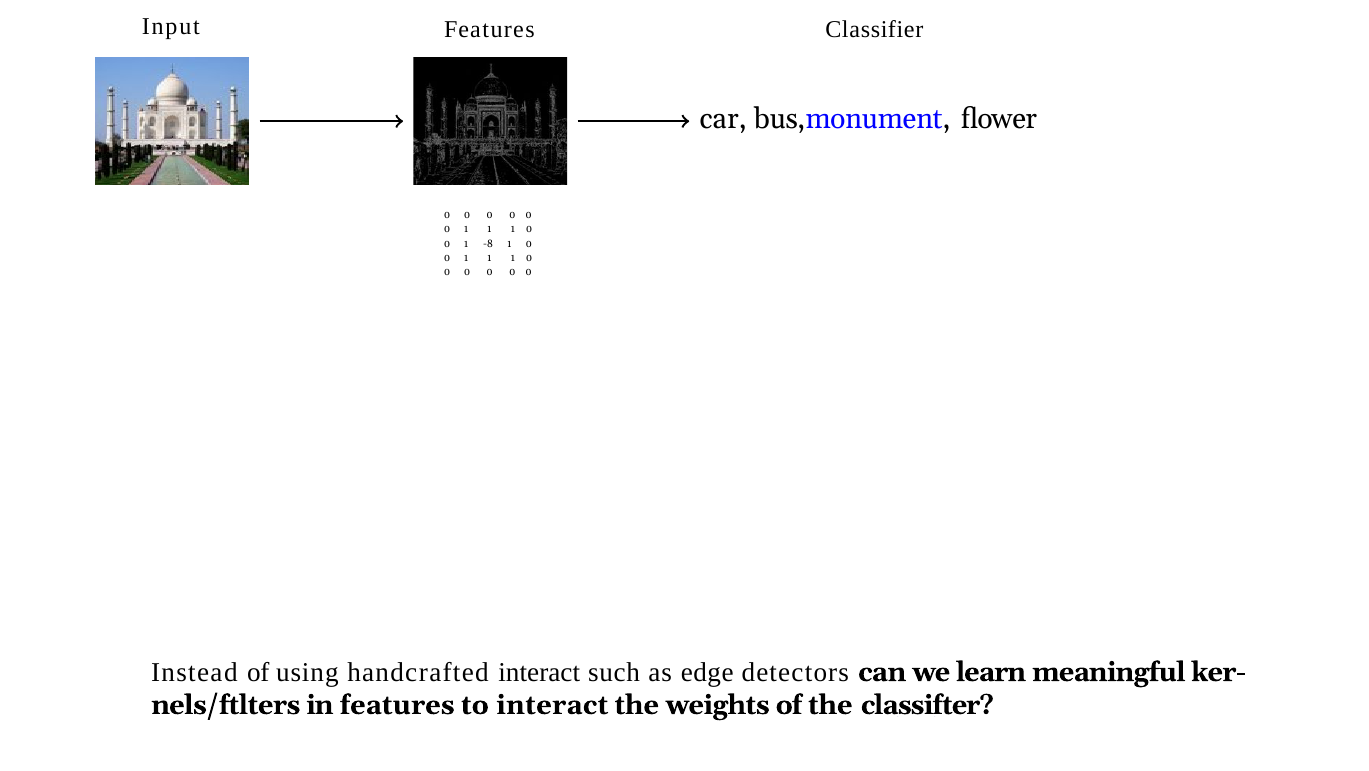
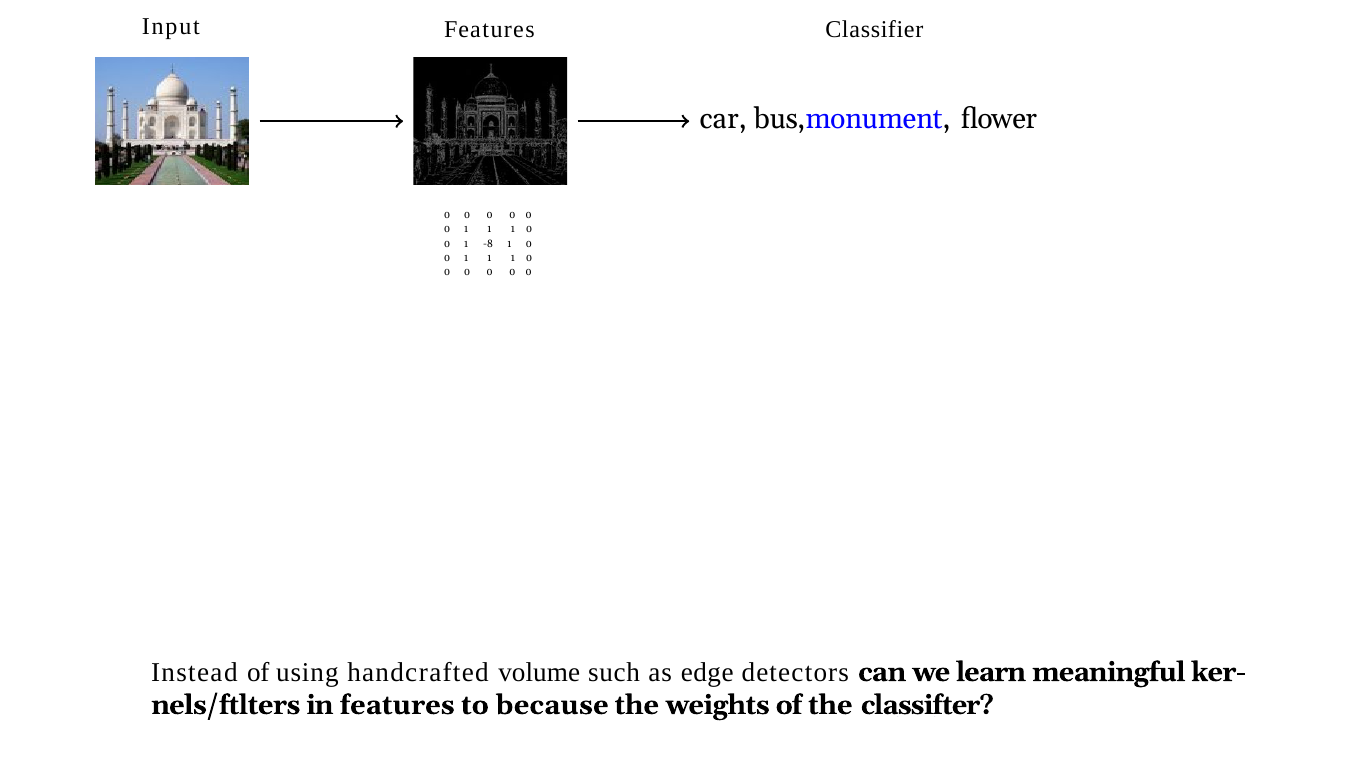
handcrafted interact: interact -> volume (539, 672)
to interact: interact -> because (552, 704)
